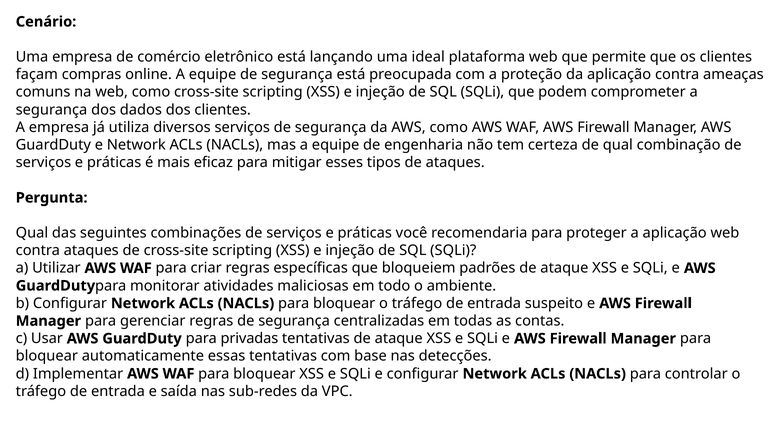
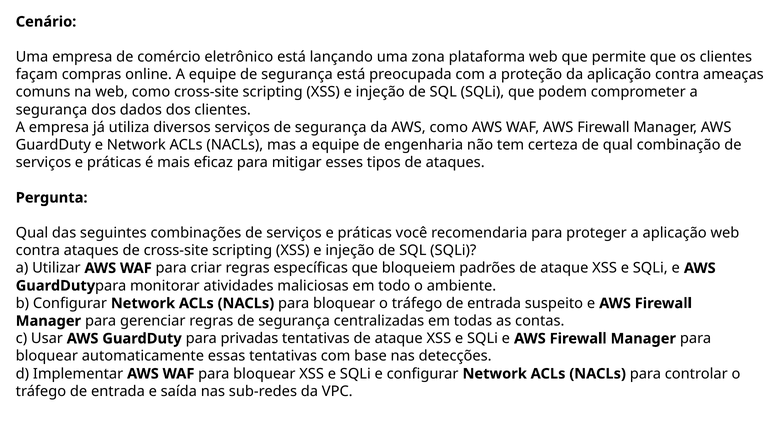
ideal: ideal -> zona (428, 57)
